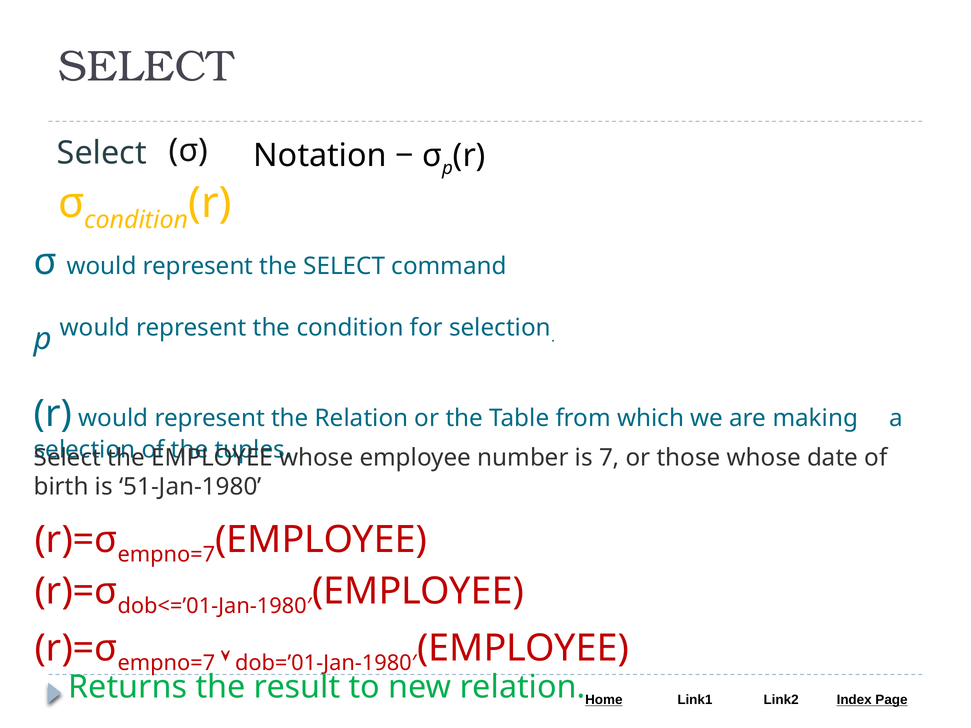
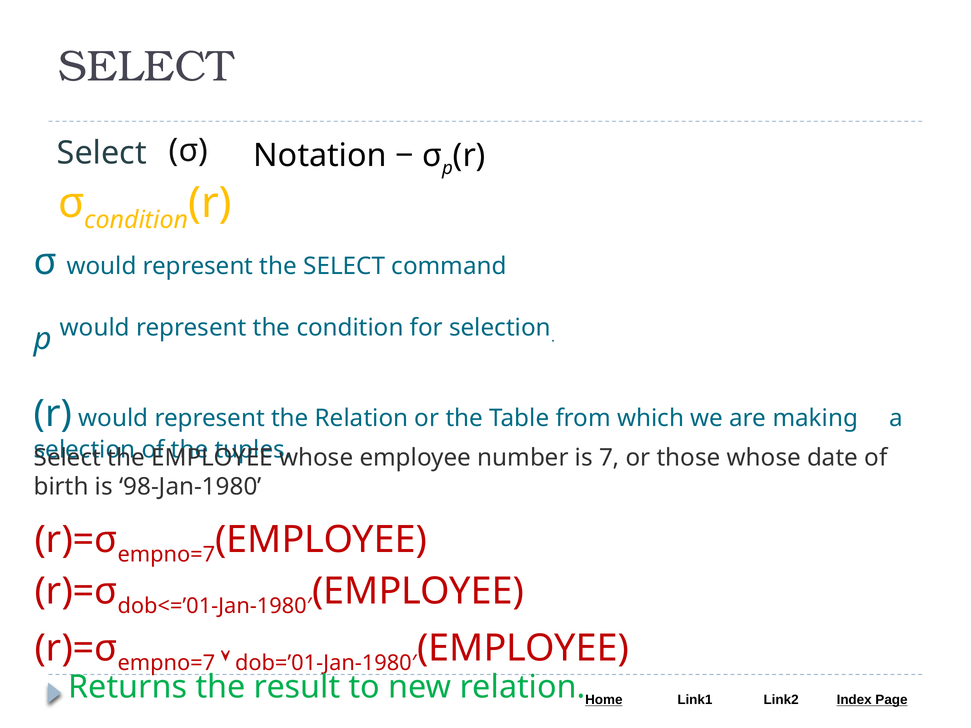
51-Jan-1980: 51-Jan-1980 -> 98-Jan-1980 (190, 487)
